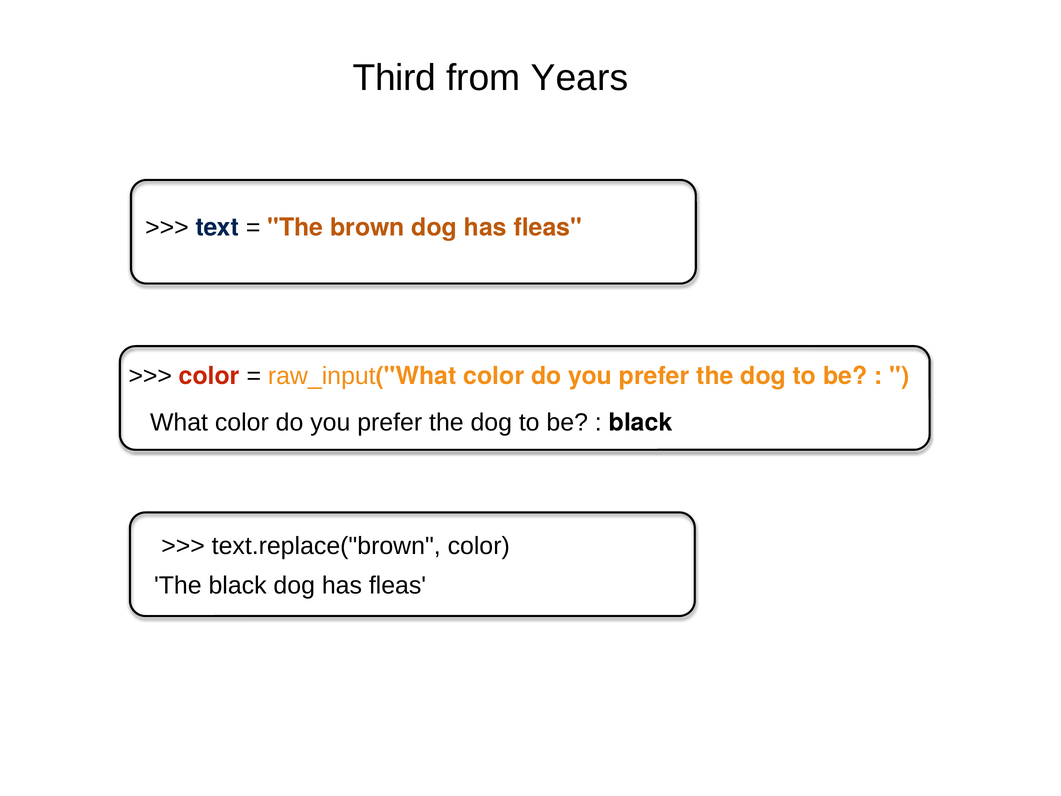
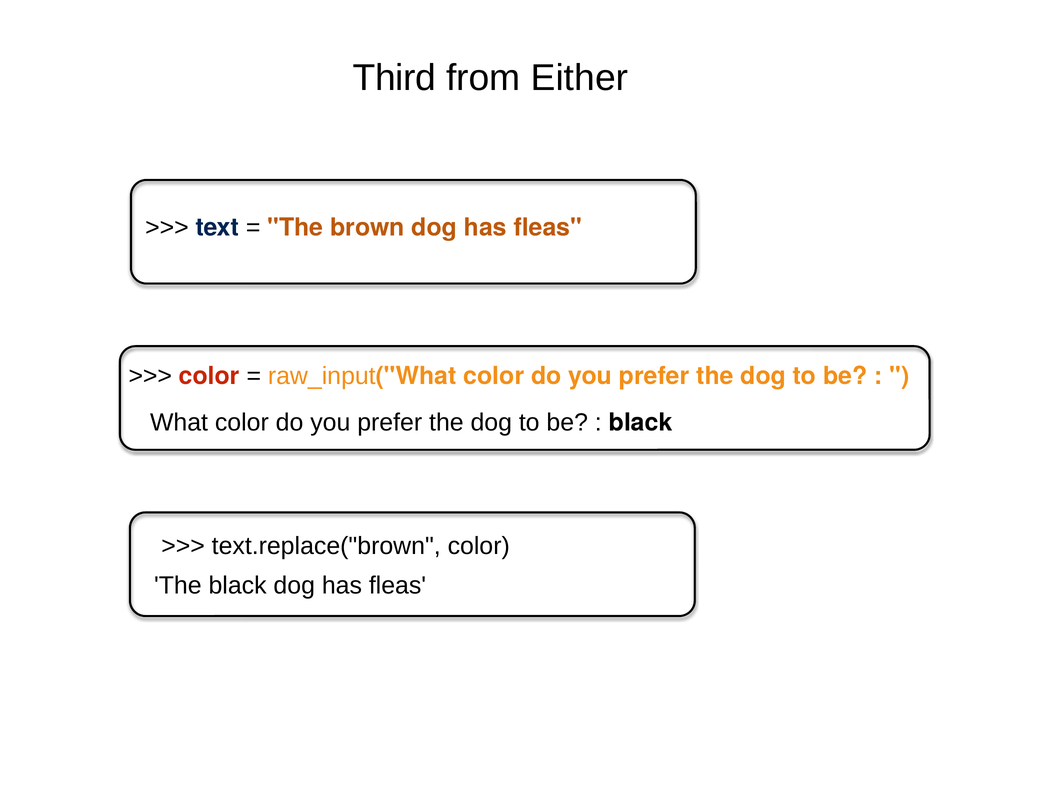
Years: Years -> Either (580, 78)
